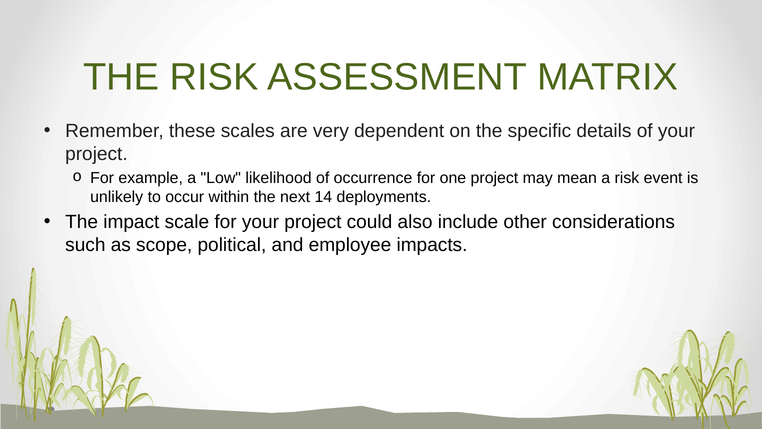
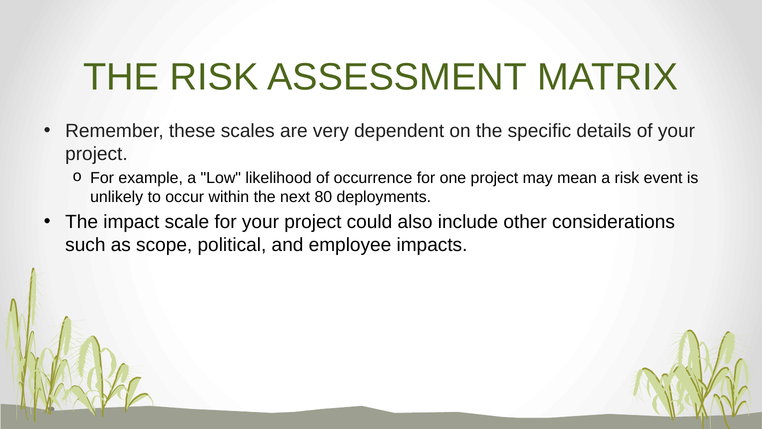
14: 14 -> 80 (323, 197)
